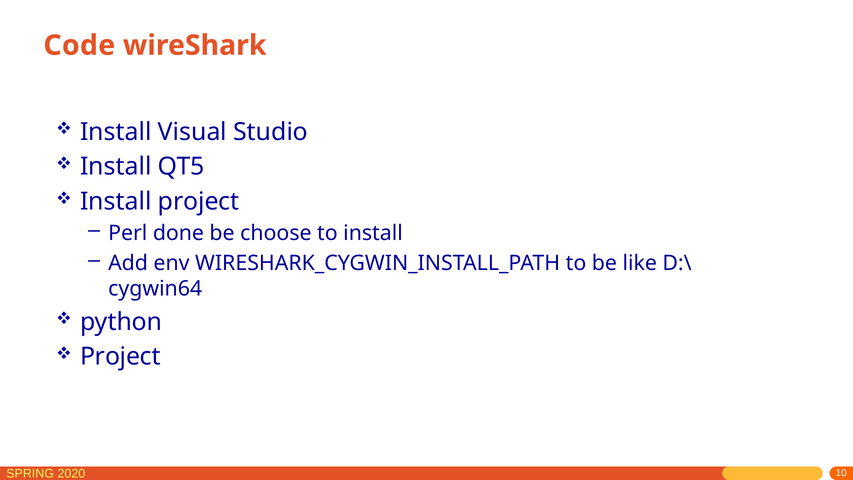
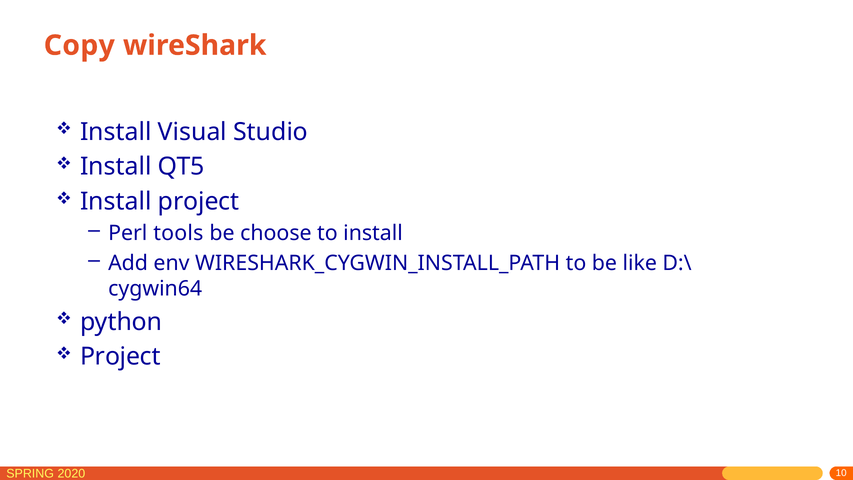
Code: Code -> Copy (79, 45)
done: done -> tools (178, 233)
